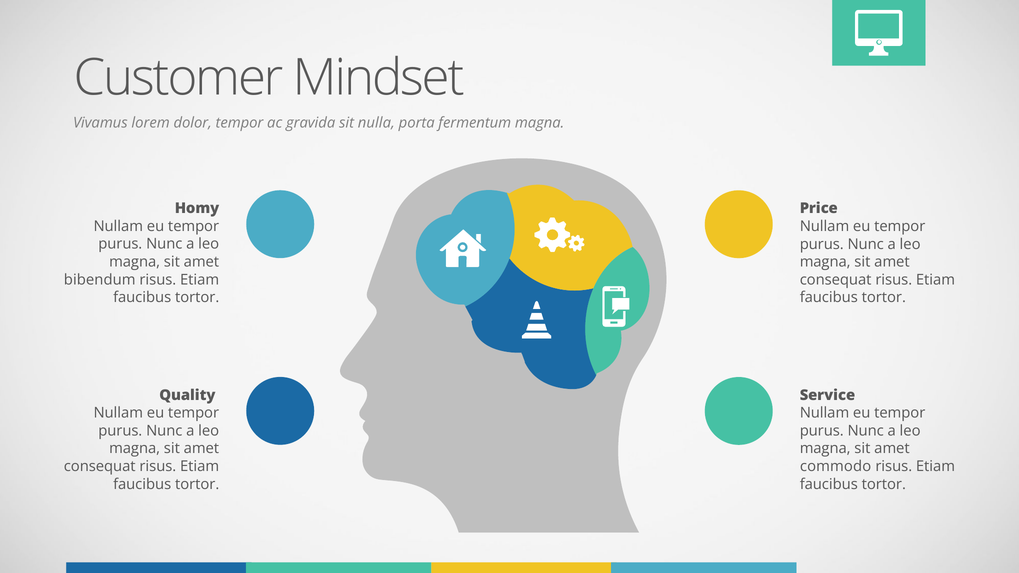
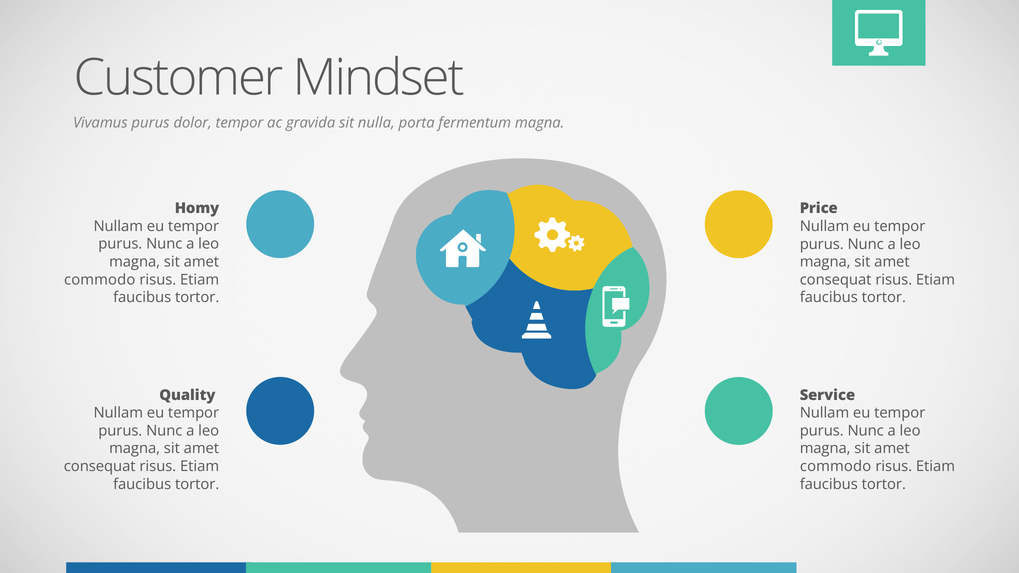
Vivamus lorem: lorem -> purus (151, 123)
bibendum: bibendum -> commodo (100, 280)
